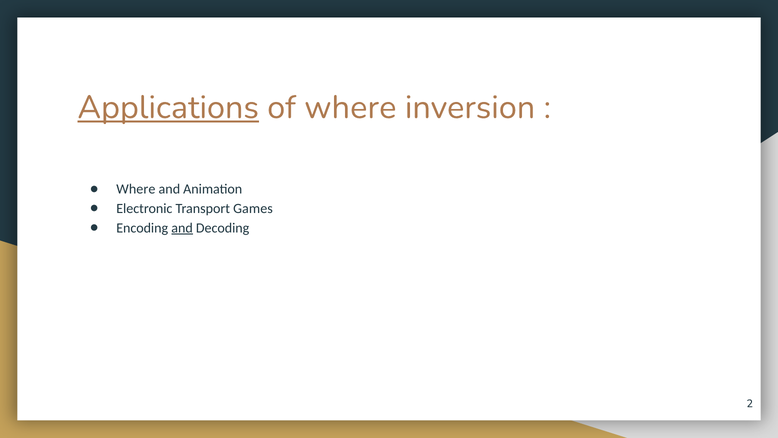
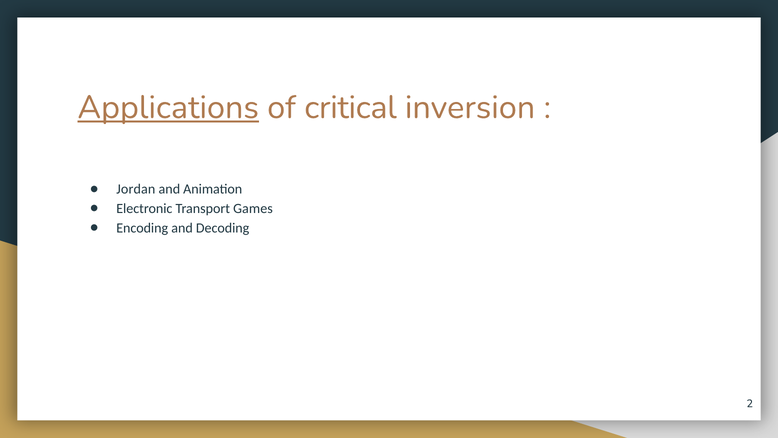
of where: where -> critical (351, 107)
Where: Where -> Jordan (136, 189)
and underline: present -> none (182, 228)
